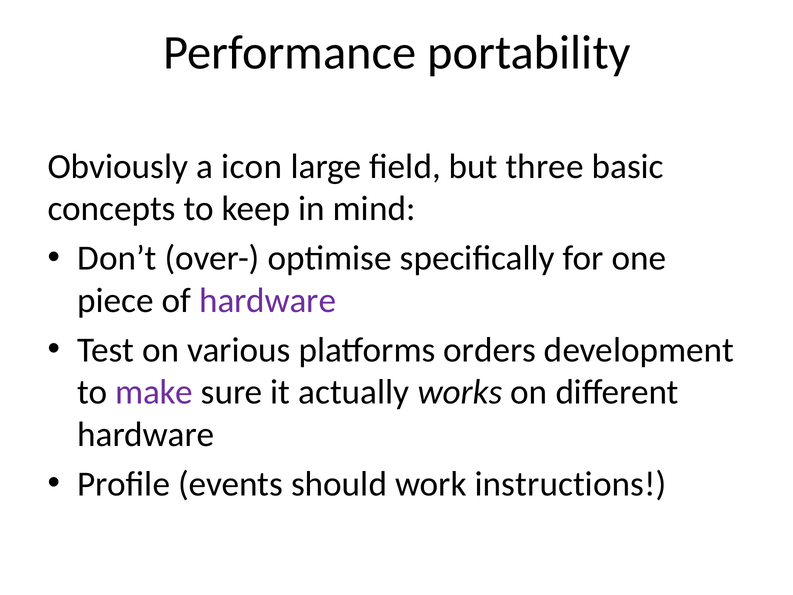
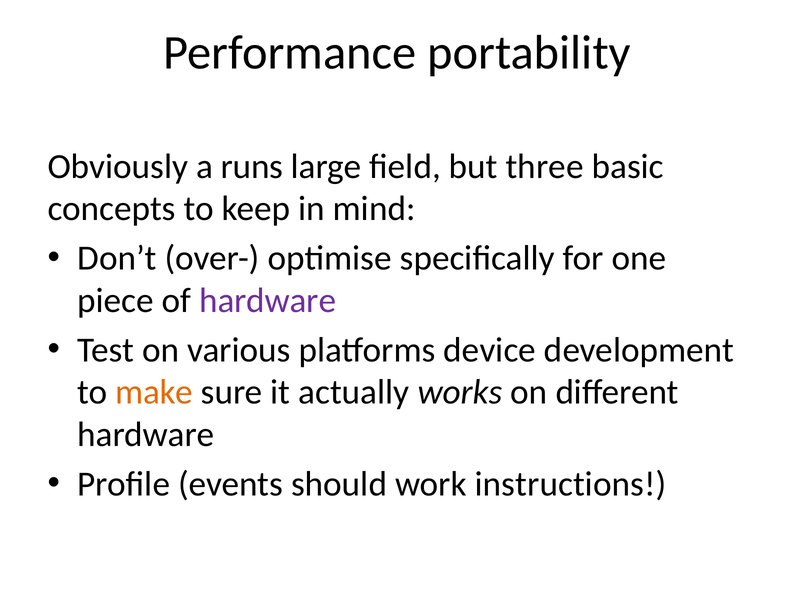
icon: icon -> runs (252, 166)
orders: orders -> device (490, 350)
make colour: purple -> orange (154, 392)
